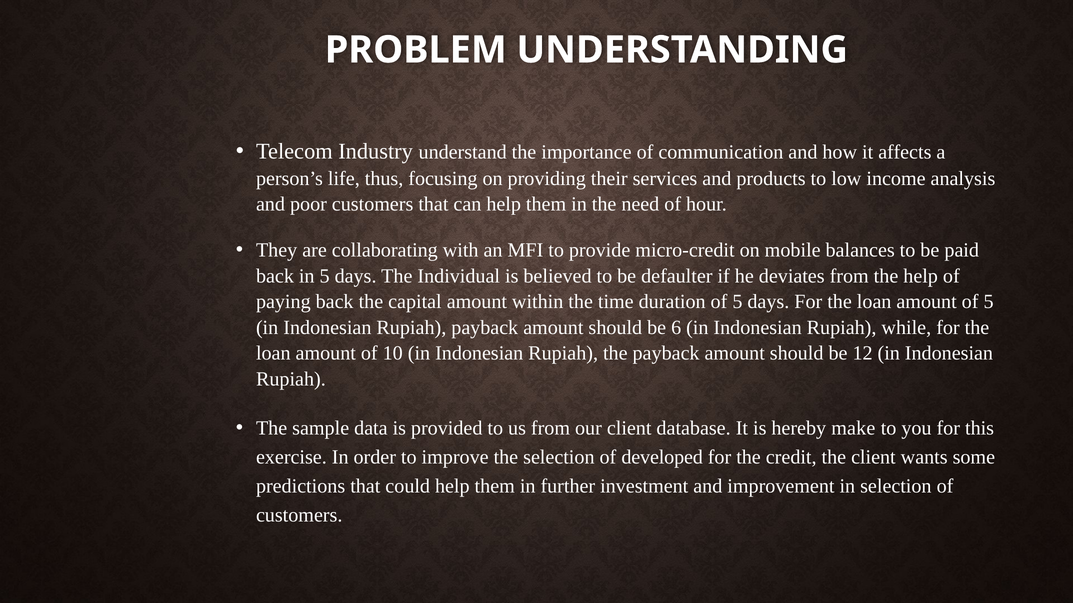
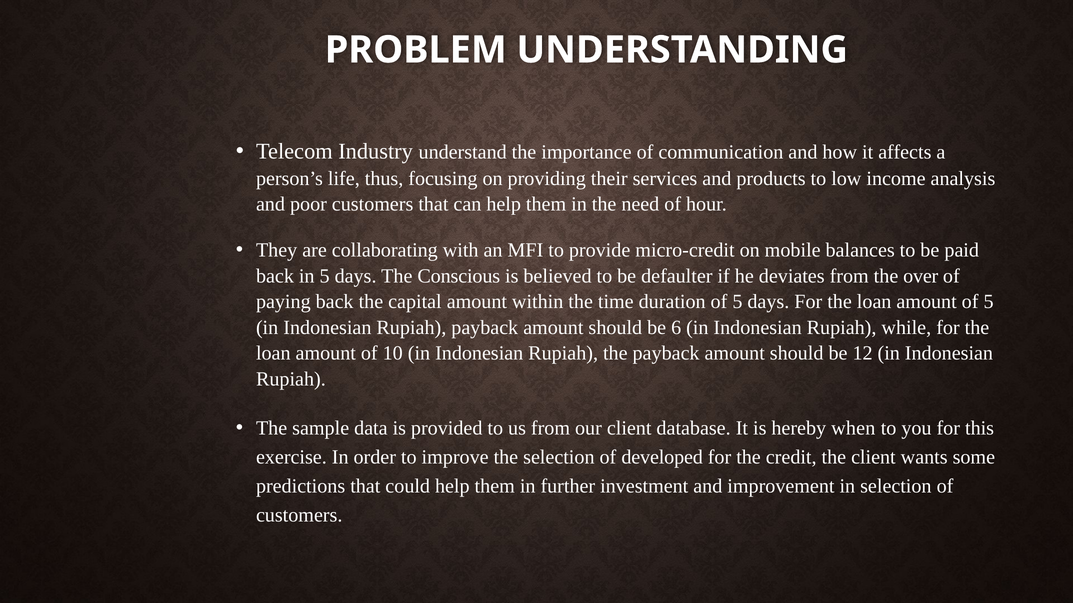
Individual: Individual -> Conscious (459, 276)
the help: help -> over (921, 276)
make: make -> when (853, 428)
